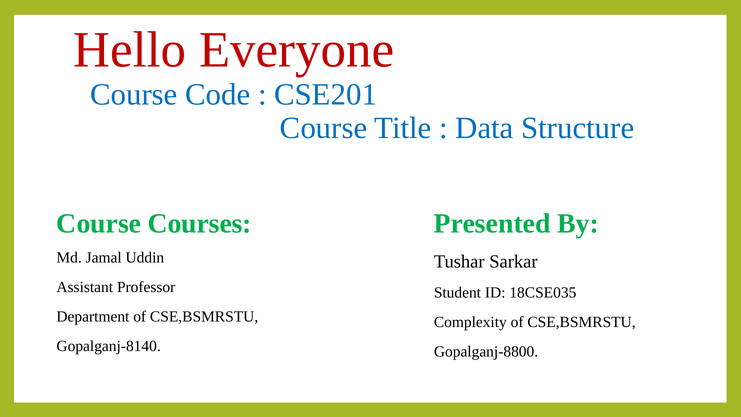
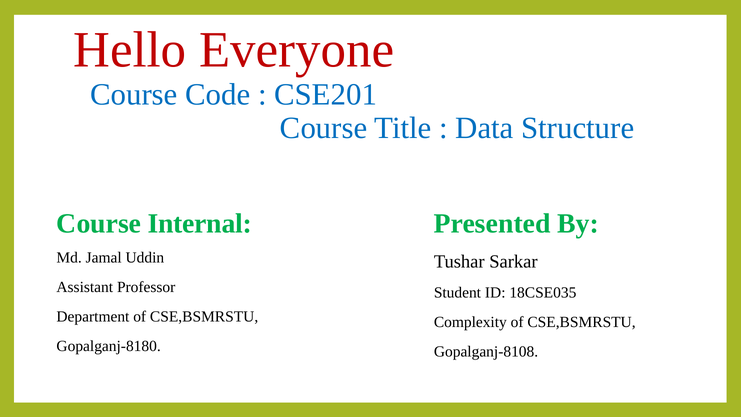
Courses: Courses -> Internal (200, 223)
Gopalganj-8140: Gopalganj-8140 -> Gopalganj-8180 (109, 346)
Gopalganj-8800: Gopalganj-8800 -> Gopalganj-8108 (486, 351)
